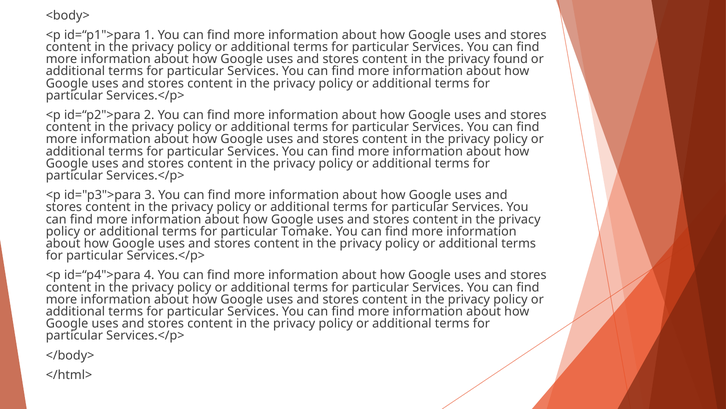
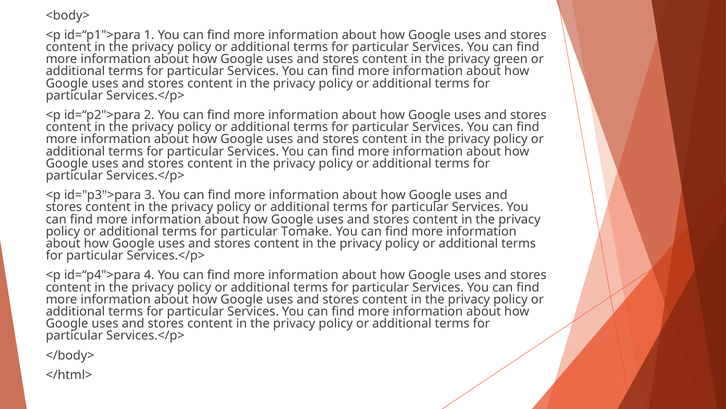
found: found -> green (511, 59)
